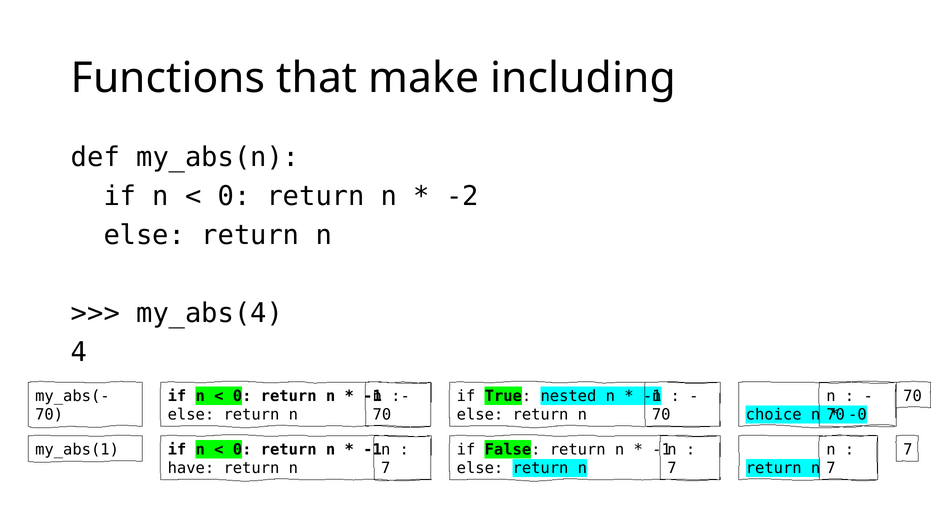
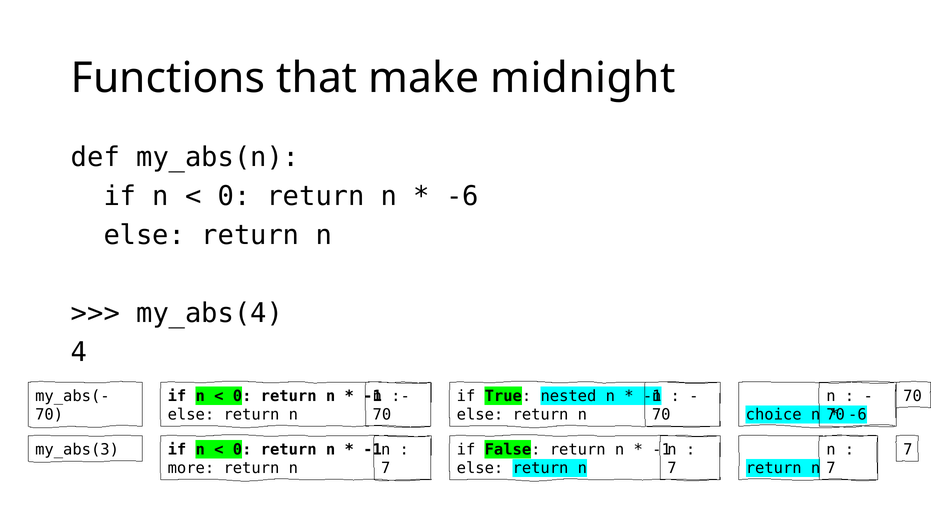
including: including -> midnight (583, 78)
-2: -2 -> -6 (462, 196)
-0: -0 -> -6 (857, 414)
my_abs(1: my_abs(1 -> my_abs(3 (77, 449)
have: have -> more (191, 468)
